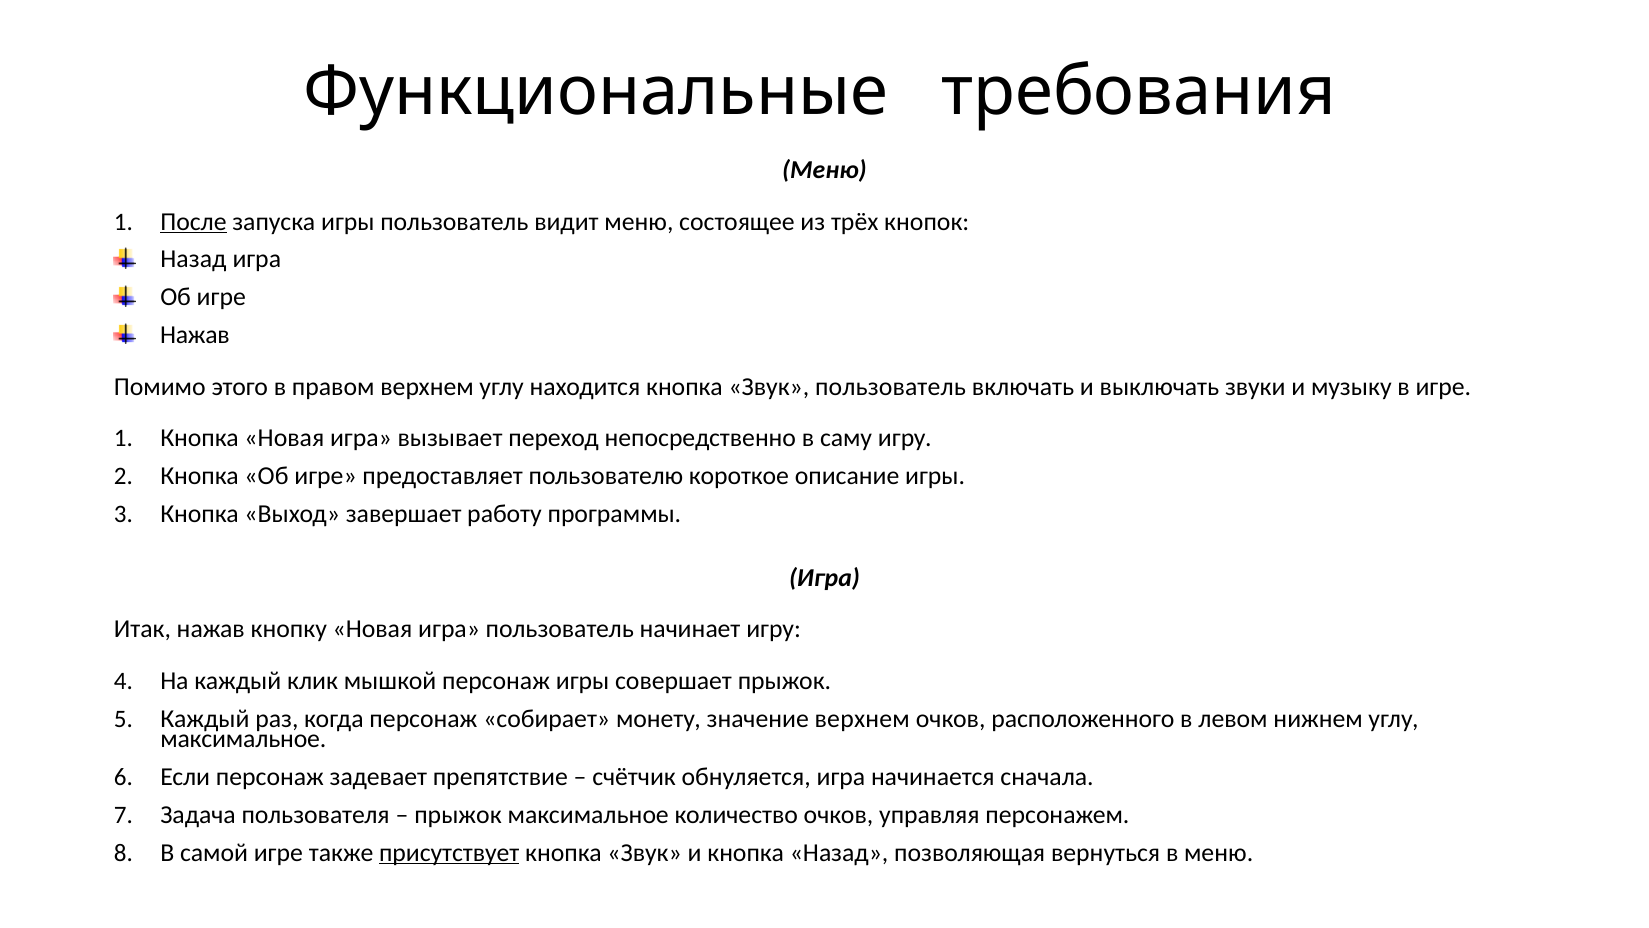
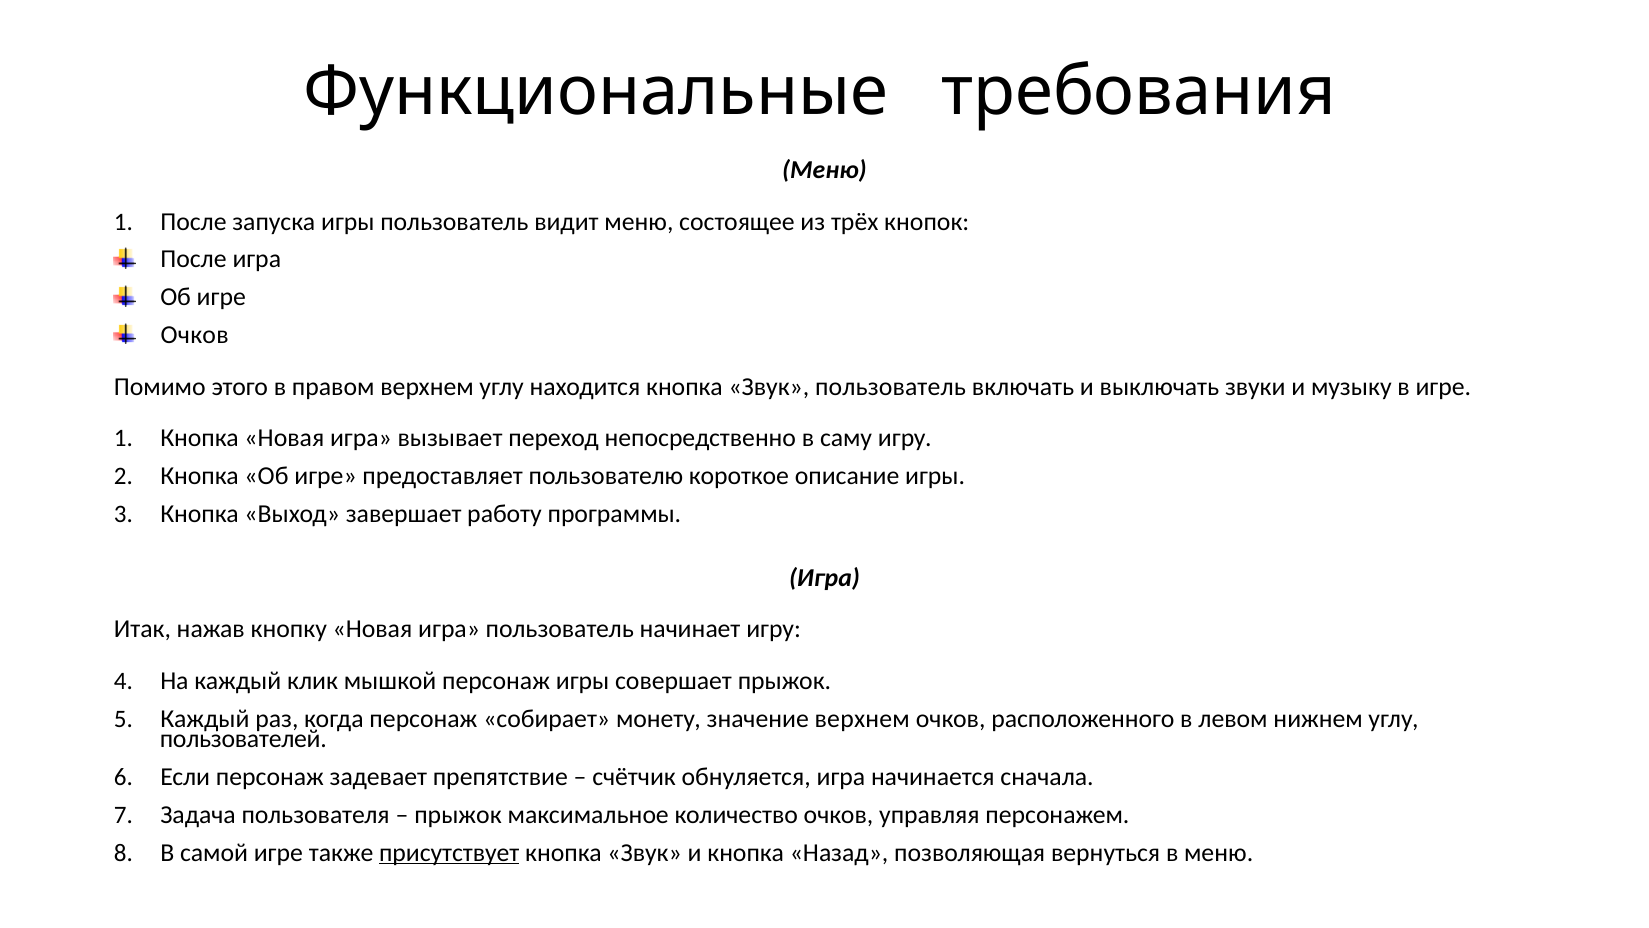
После underline: present -> none (193, 221)
Назад: Назад -> После (193, 259)
Нажав: Нажав -> Очков (195, 335)
максимальное: максимальное -> пользователей (243, 739)
